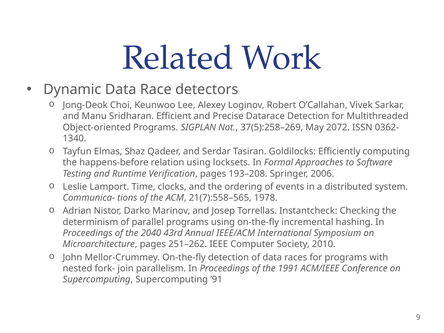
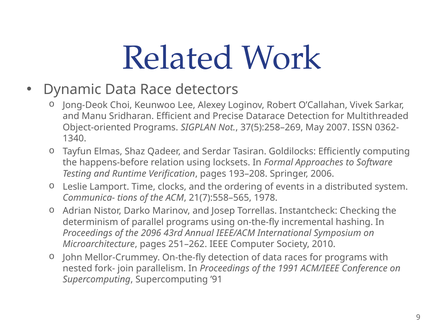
2072: 2072 -> 2007 (338, 127)
2040: 2040 -> 2096 (151, 233)
